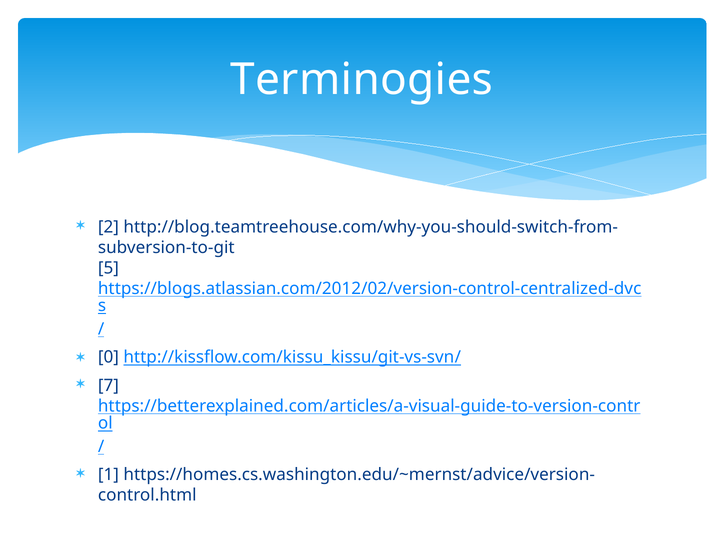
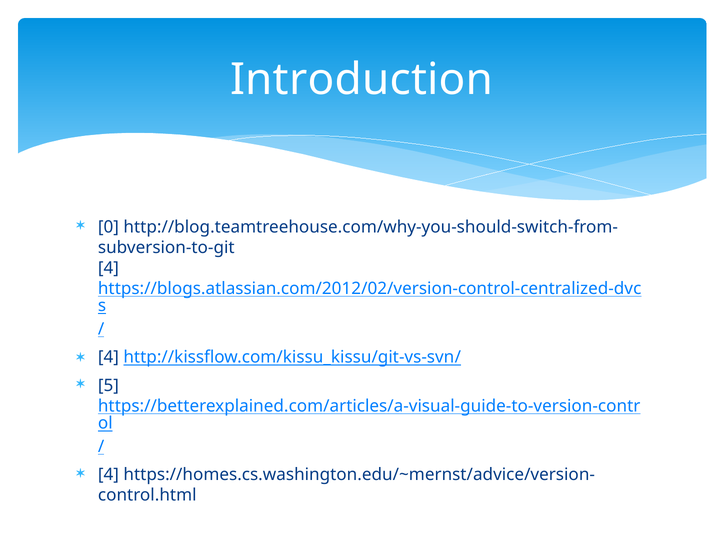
Terminogies: Terminogies -> Introduction (362, 79)
2: 2 -> 0 (108, 227)
5: 5 -> 4 (108, 268)
0: 0 -> 4 (108, 357)
7: 7 -> 5 (108, 385)
1: 1 -> 4 (108, 475)
